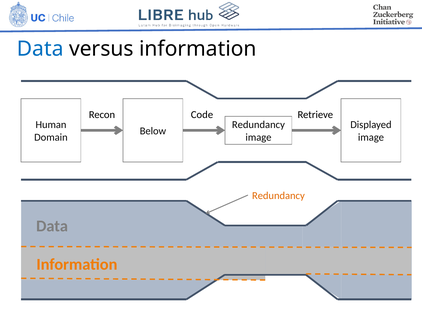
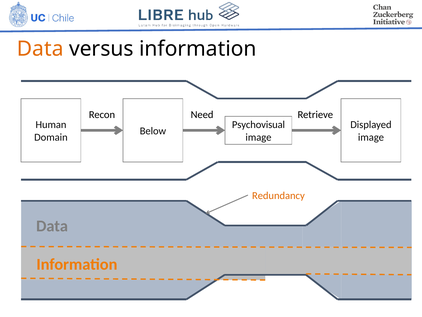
Data colour: blue -> orange (40, 49)
Code: Code -> Need (202, 115)
Redundancy: Redundancy -> Psychovisual (258, 125)
